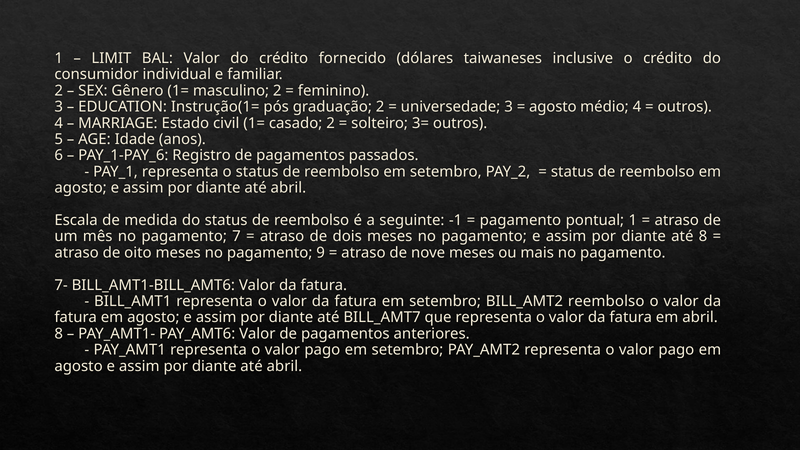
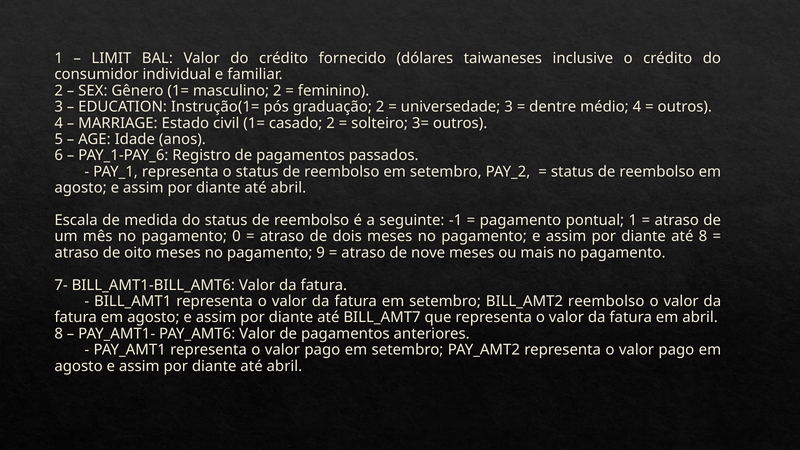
agosto: agosto -> dentre (553, 107)
7: 7 -> 0 (237, 237)
